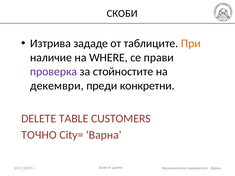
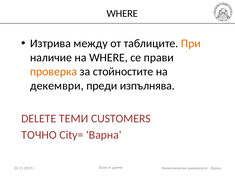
СКОБИ: СКОБИ -> WHERE (122, 13)
зададе: зададе -> между (91, 44)
проверка colour: purple -> orange (54, 72)
конкретни: конкретни -> изпълнява (147, 86)
TABLE: TABLE -> ТЕМИ (74, 119)
